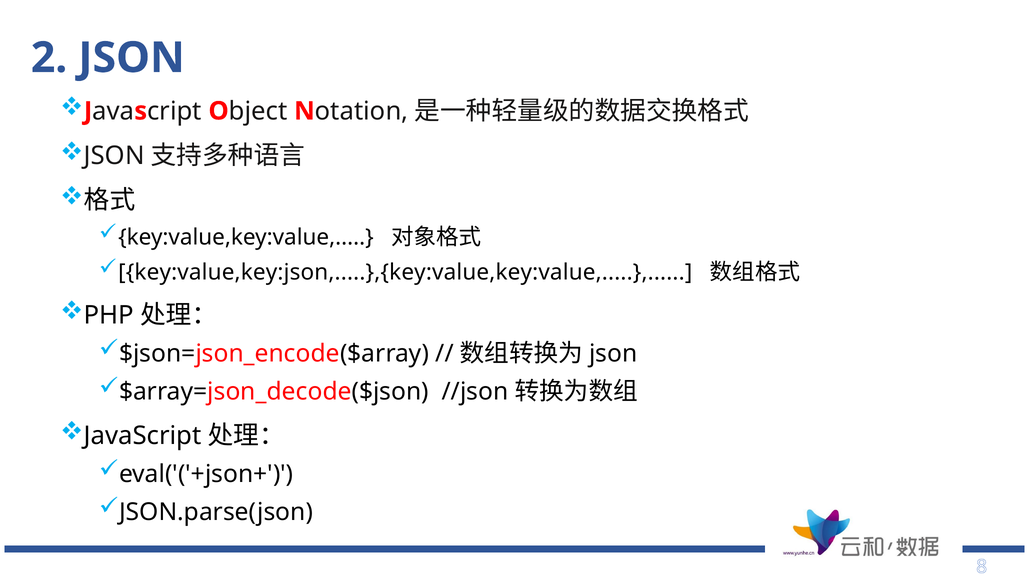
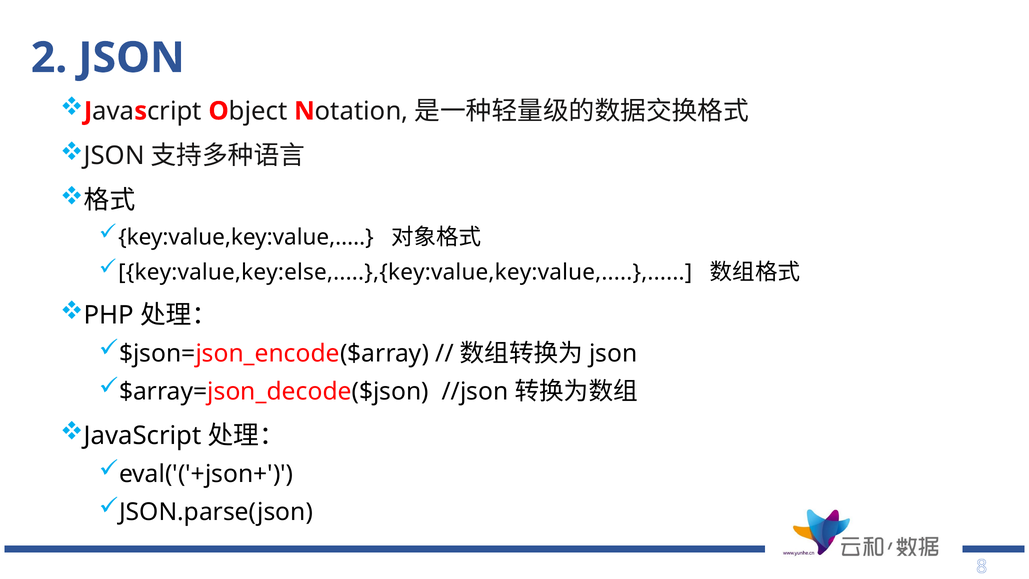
key:value,key:json,.....},{key:value,key:value: key:value,key:json,.....},{key:value,key:value -> key:value,key:else,.....},{key:value,key:value (405, 272)
